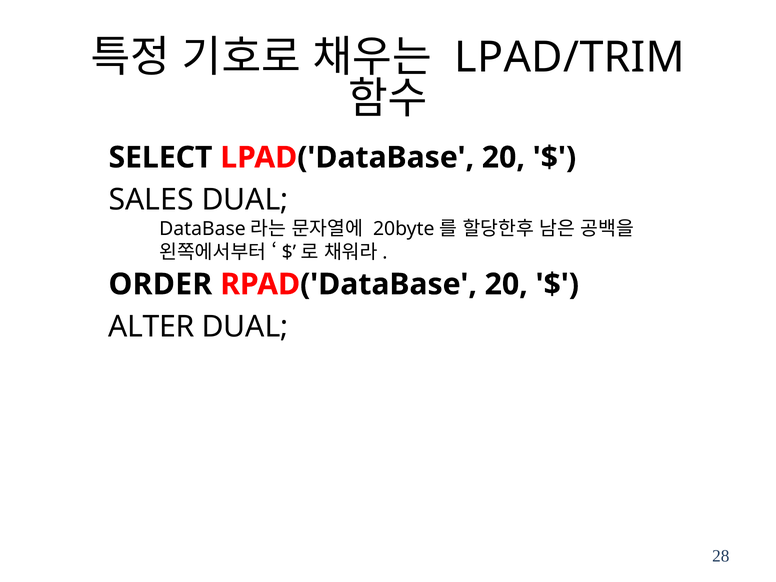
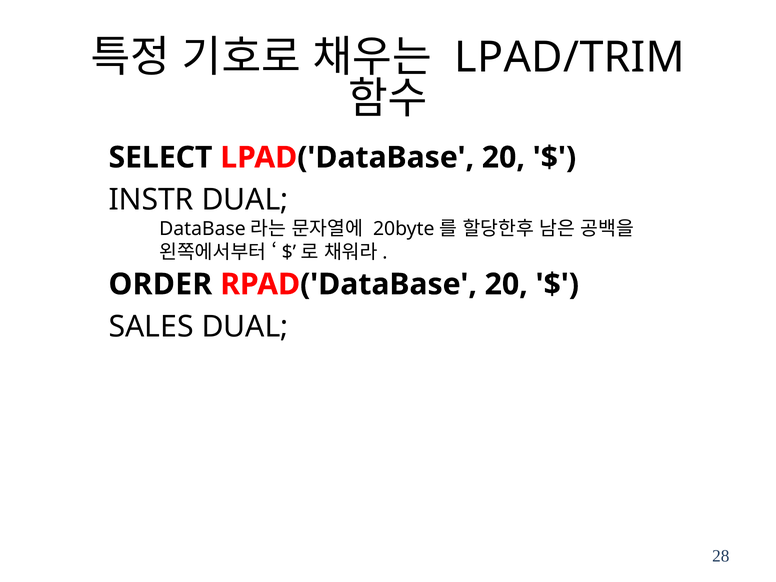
SALES: SALES -> INSTR (151, 200)
ALTER: ALTER -> SALES (151, 327)
